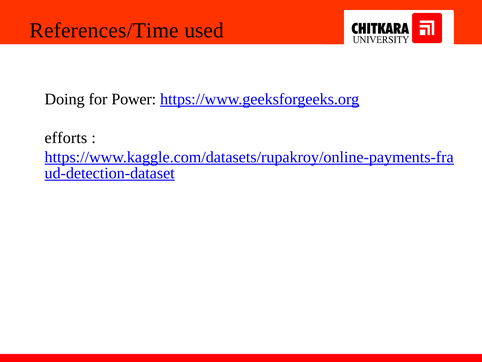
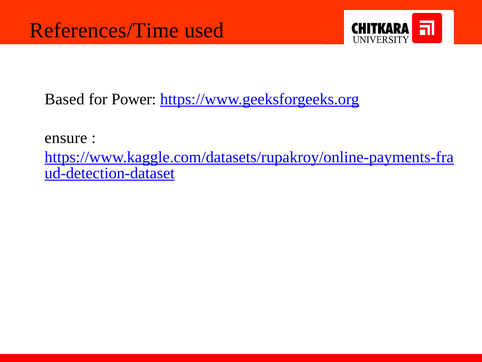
Doing: Doing -> Based (65, 99)
efforts: efforts -> ensure (66, 138)
